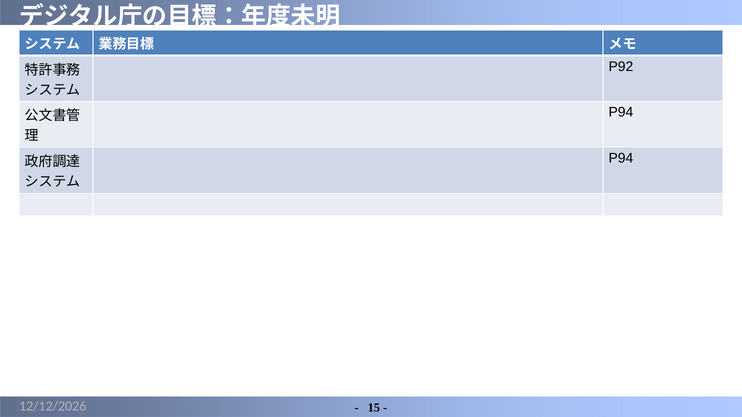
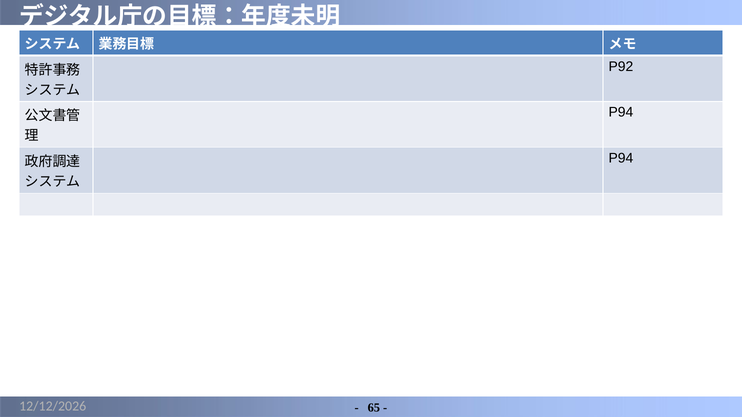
15: 15 -> 65 (374, 408)
